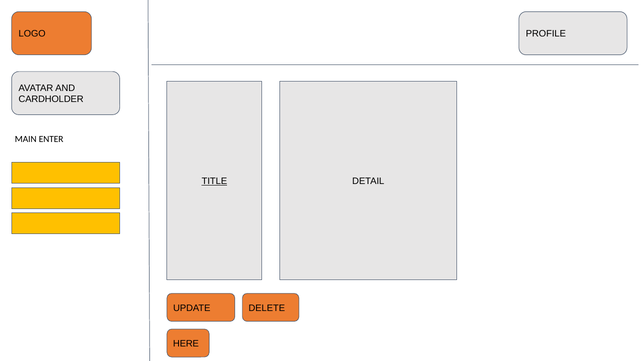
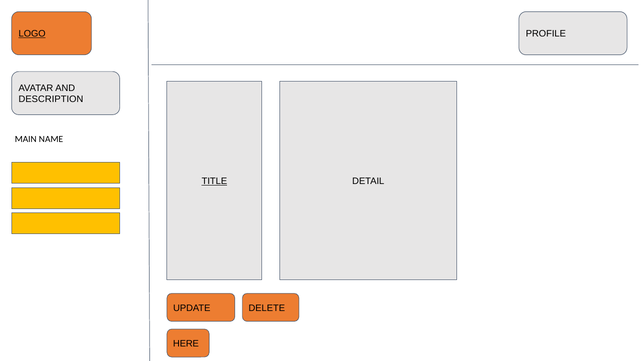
LOGO underline: none -> present (32, 34)
CARDHOLDER: CARDHOLDER -> DESCRIPTION (51, 99)
ENTER: ENTER -> NAME (51, 139)
